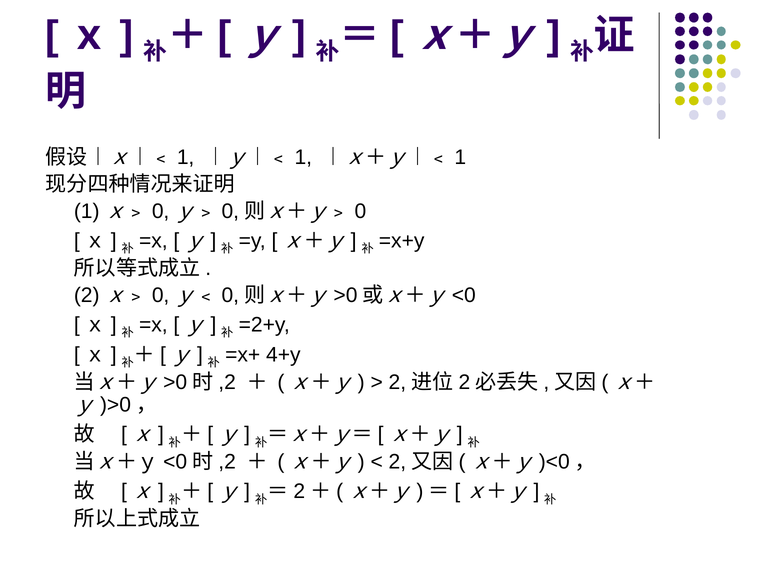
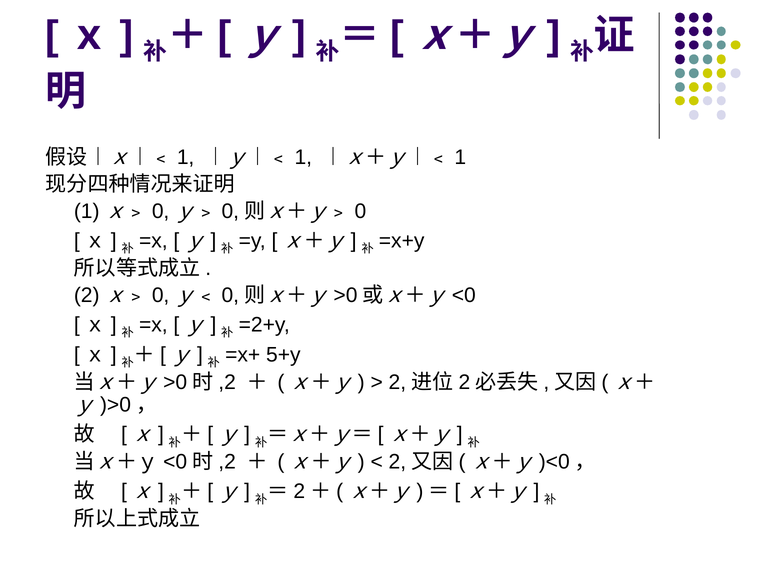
4+y: 4+y -> 5+y (283, 354)
